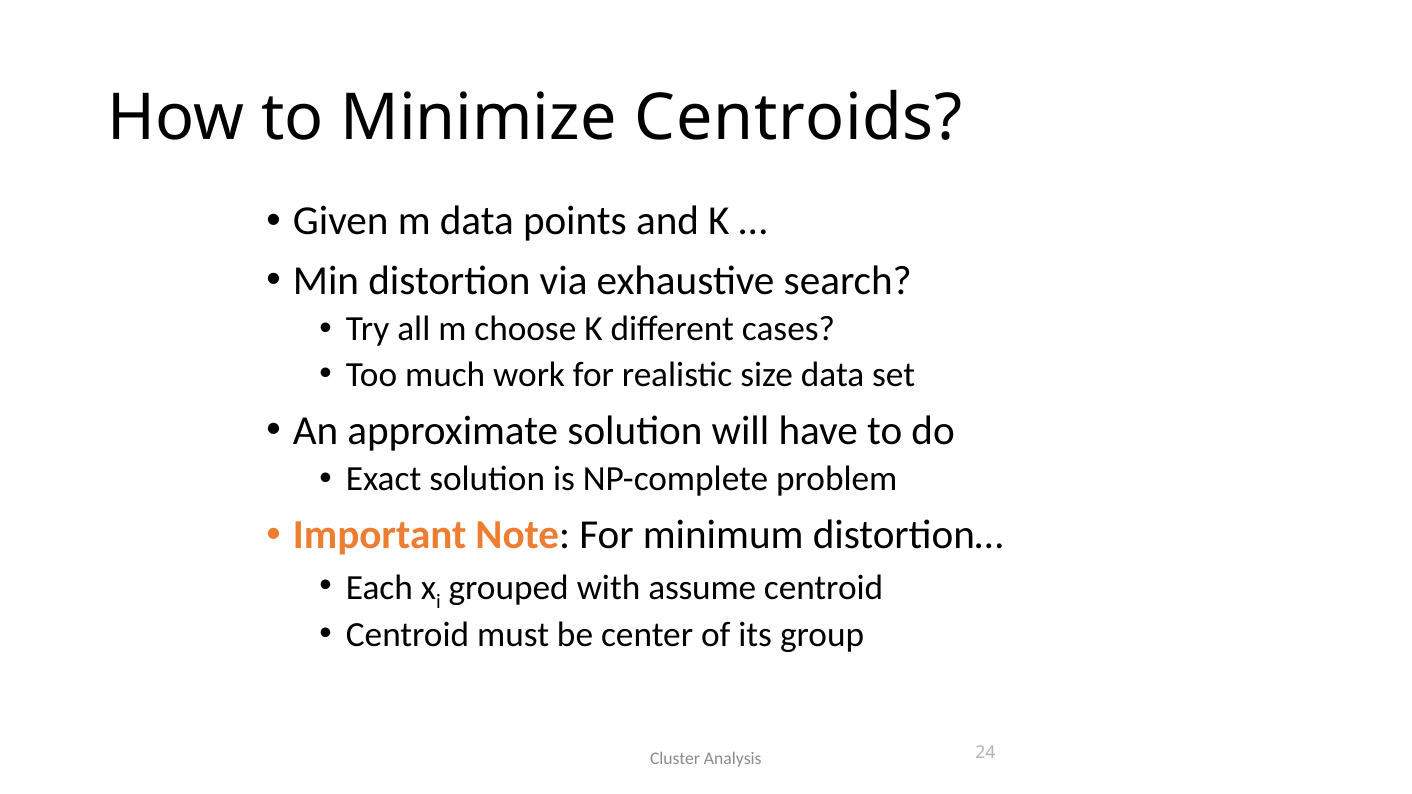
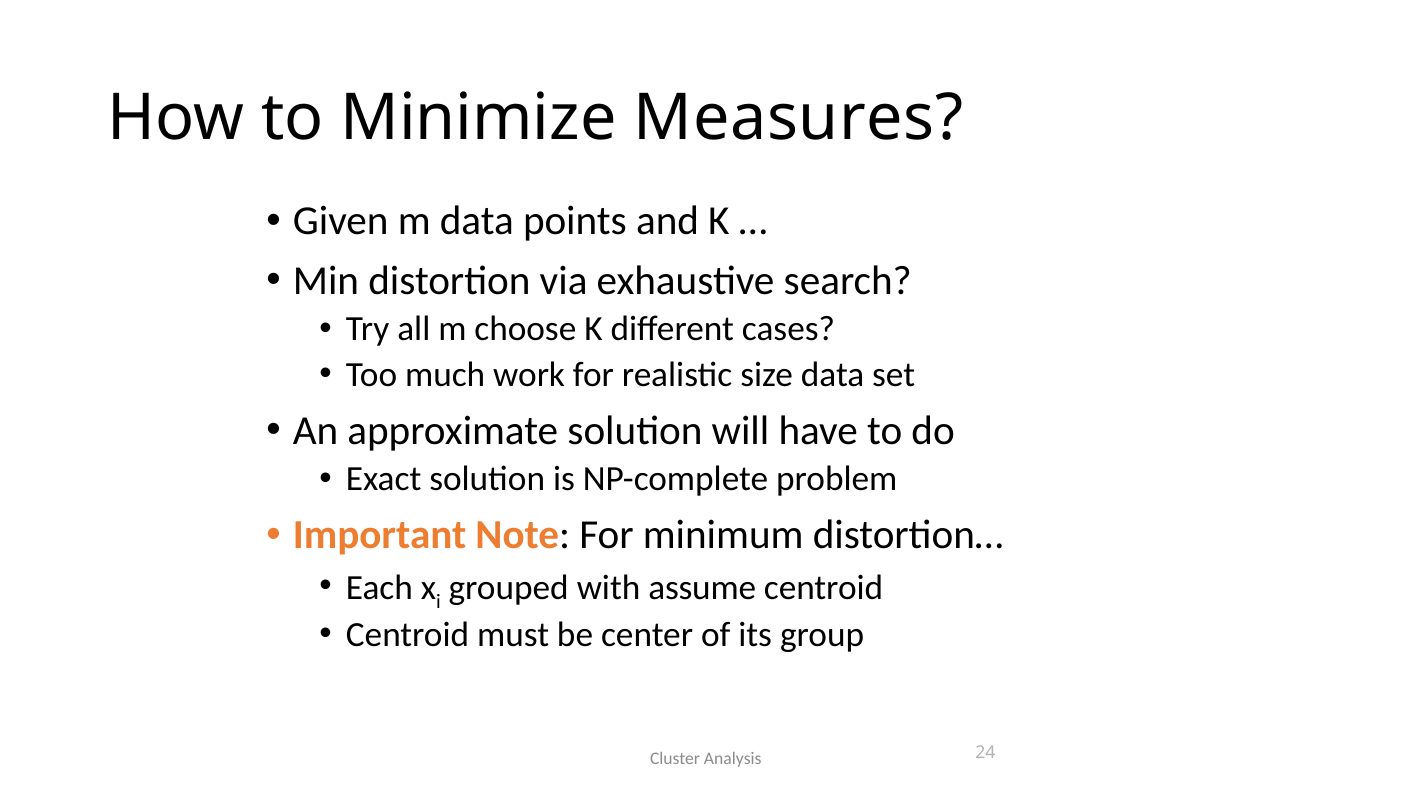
Centroids: Centroids -> Measures (799, 119)
